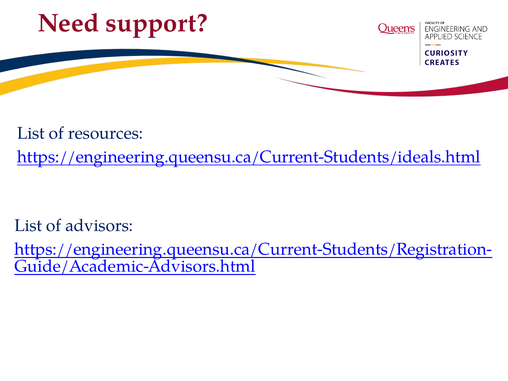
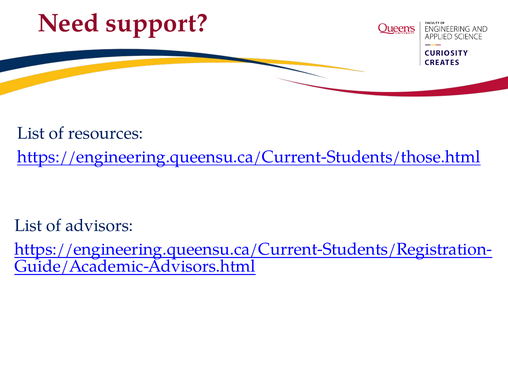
https://engineering.queensu.ca/Current-Students/ideals.html: https://engineering.queensu.ca/Current-Students/ideals.html -> https://engineering.queensu.ca/Current-Students/those.html (249, 157)
